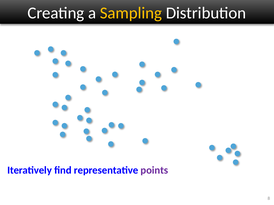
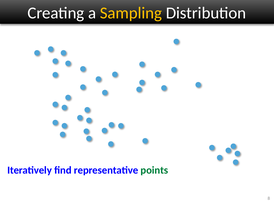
points colour: purple -> green (154, 171)
